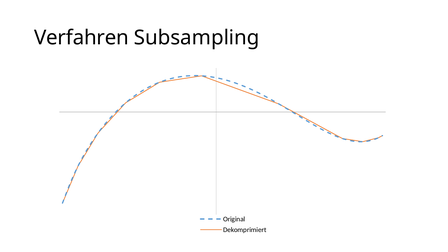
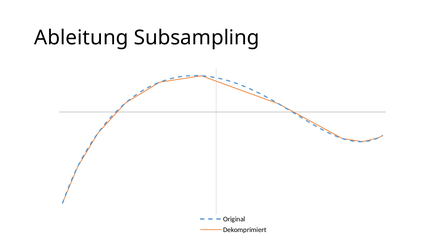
Verfahren: Verfahren -> Ableitung (81, 38)
